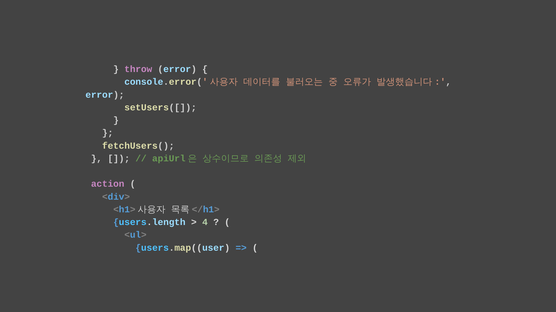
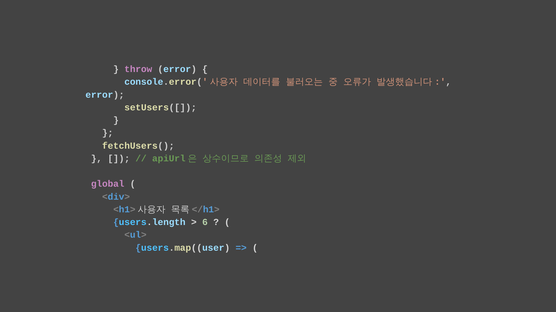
action: action -> global (108, 184)
4: 4 -> 6 (205, 223)
